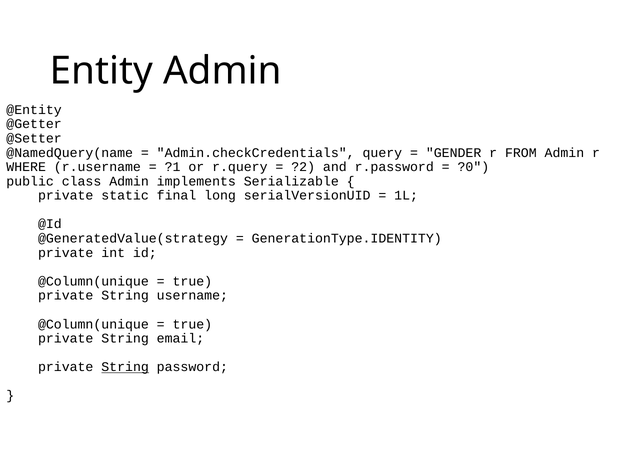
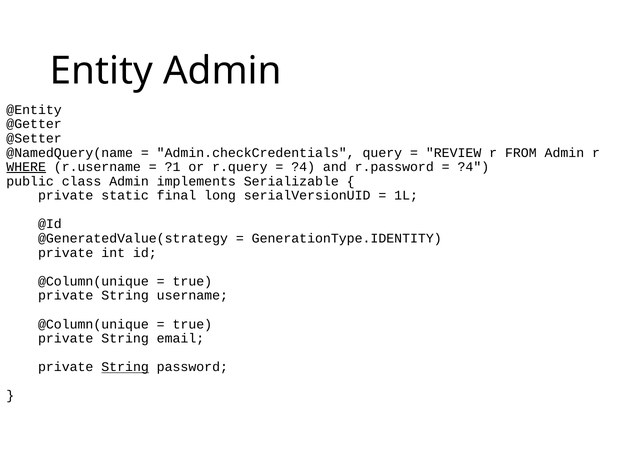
GENDER: GENDER -> REVIEW (454, 152)
WHERE underline: none -> present (26, 167)
?2: ?2 -> ?4 (303, 167)
?0: ?0 -> ?4 (473, 167)
